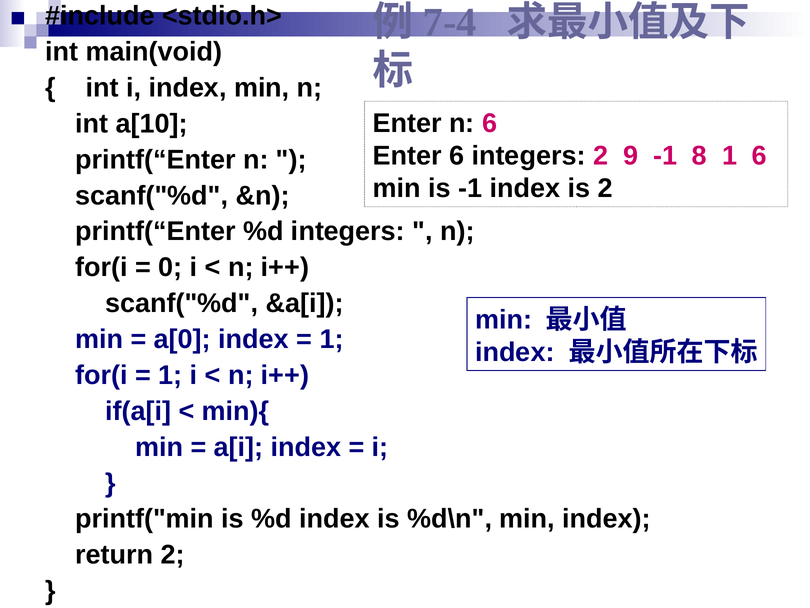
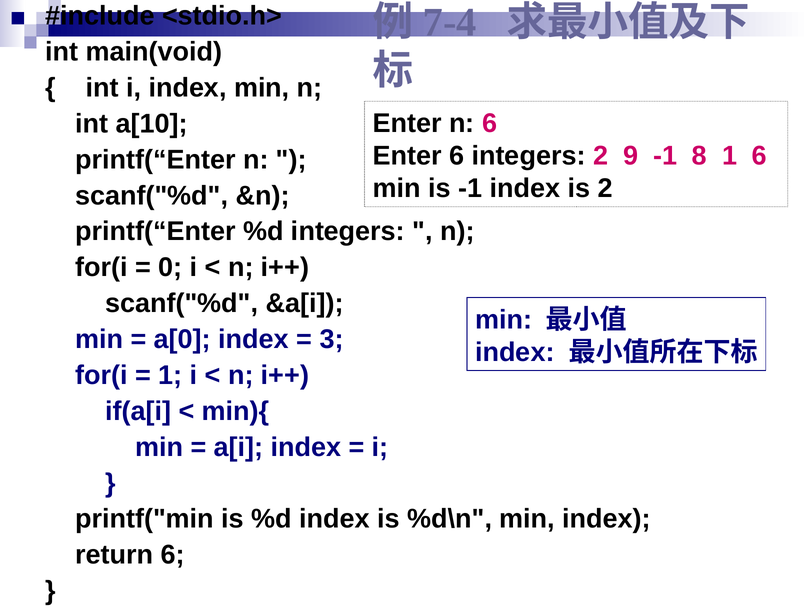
1: 1 -> 3 (332, 339)
return 2: 2 -> 6 (173, 555)
